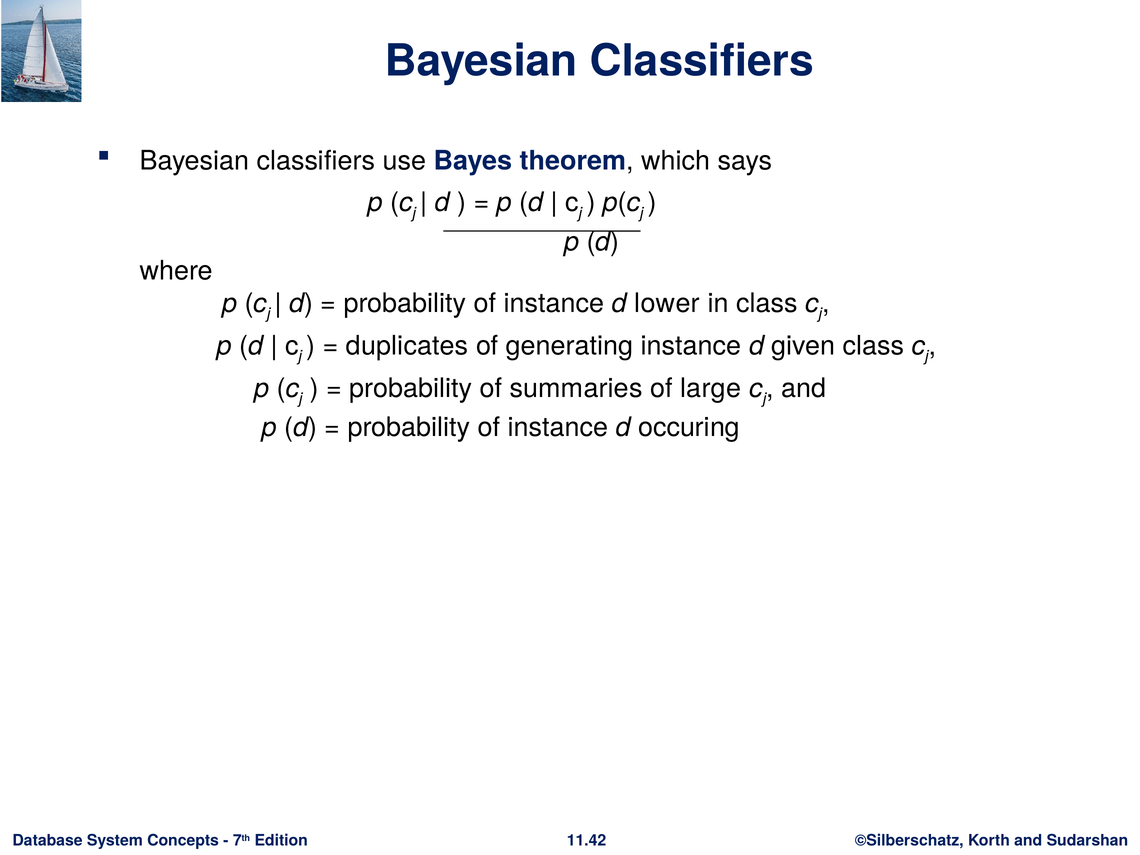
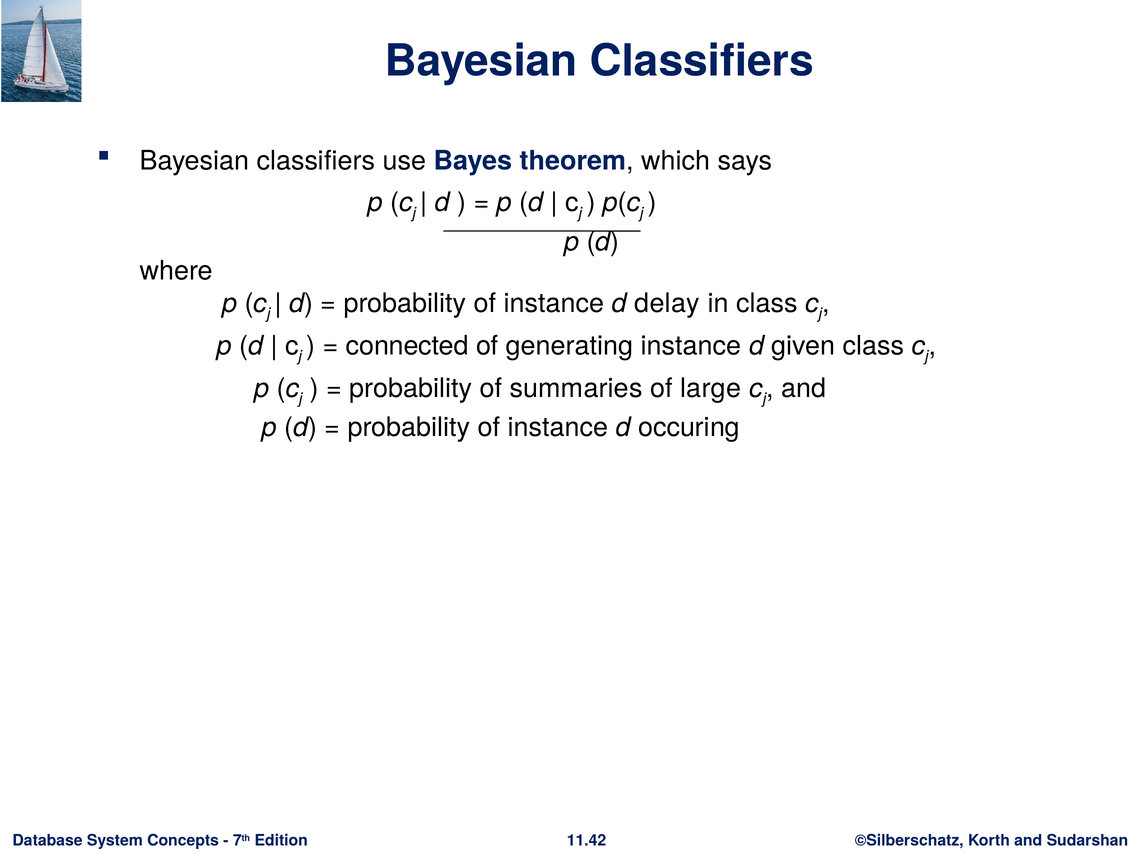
lower: lower -> delay (667, 303)
duplicates: duplicates -> connected (407, 346)
